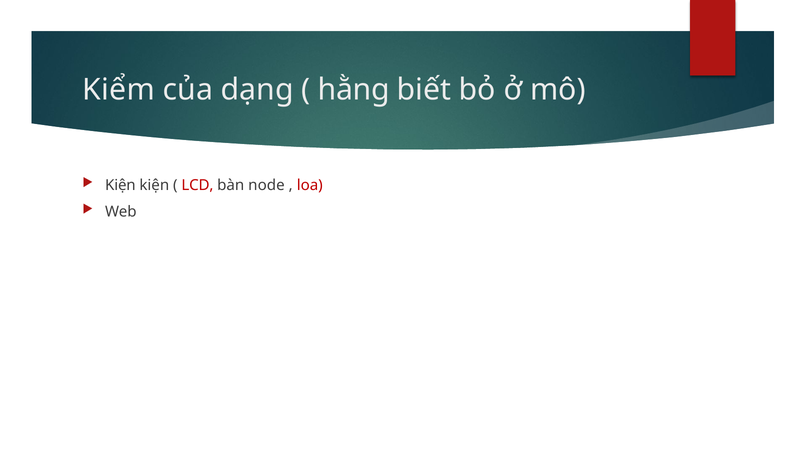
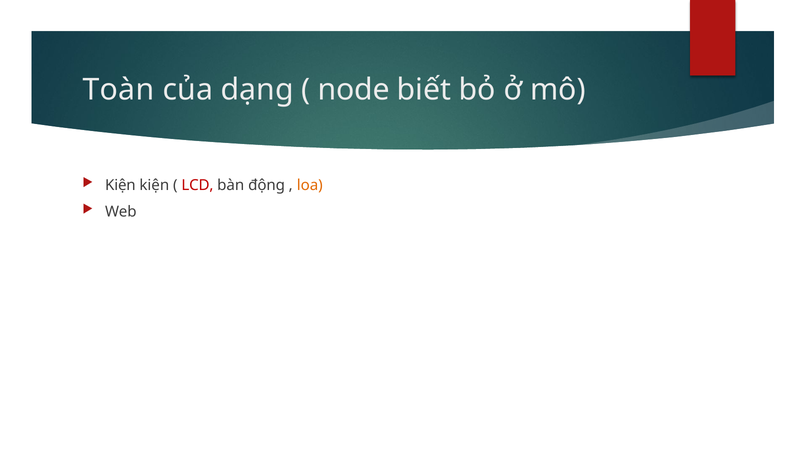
Kiểm: Kiểm -> Toàn (119, 90)
hằng: hằng -> node (354, 90)
node: node -> động (267, 185)
loa colour: red -> orange (310, 185)
